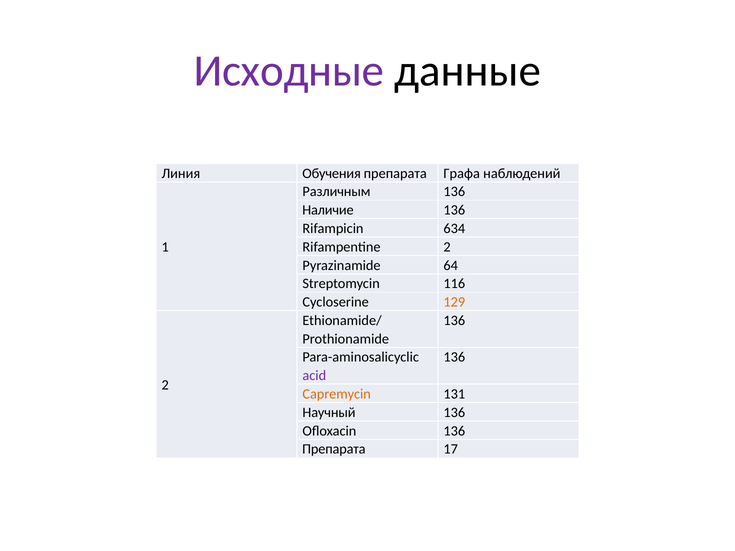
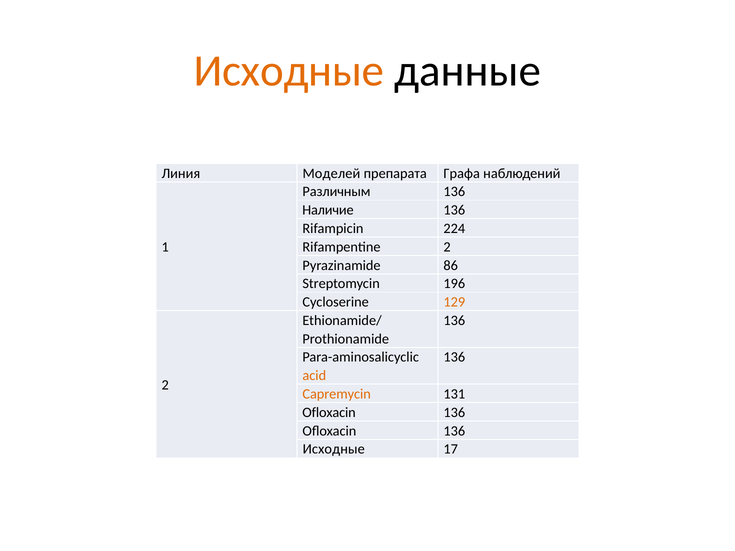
Исходные colour: purple -> orange (289, 71)
Обучения: Обучения -> Моделей (331, 173)
634: 634 -> 224 (454, 229)
64: 64 -> 86 (451, 265)
116: 116 -> 196 (454, 284)
acid colour: purple -> orange (314, 376)
Научный: Научный -> Ofloxacin (329, 413)
Препарата: Препарата -> Исходные (334, 449)
